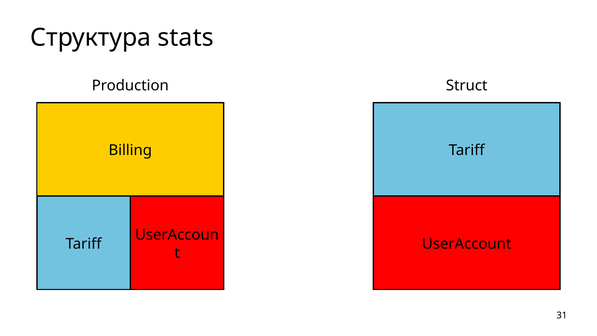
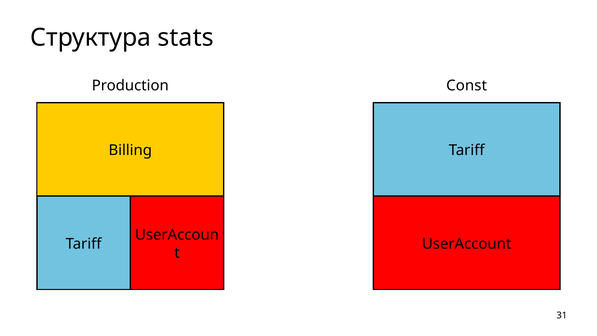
Struct: Struct -> Const (467, 86)
